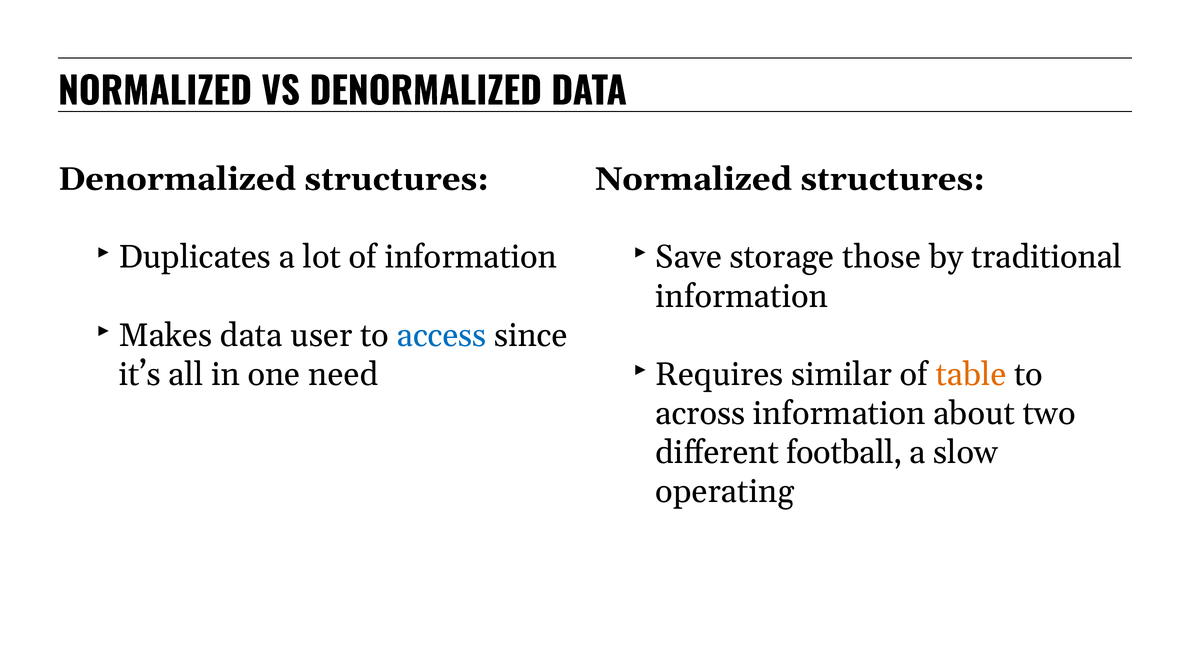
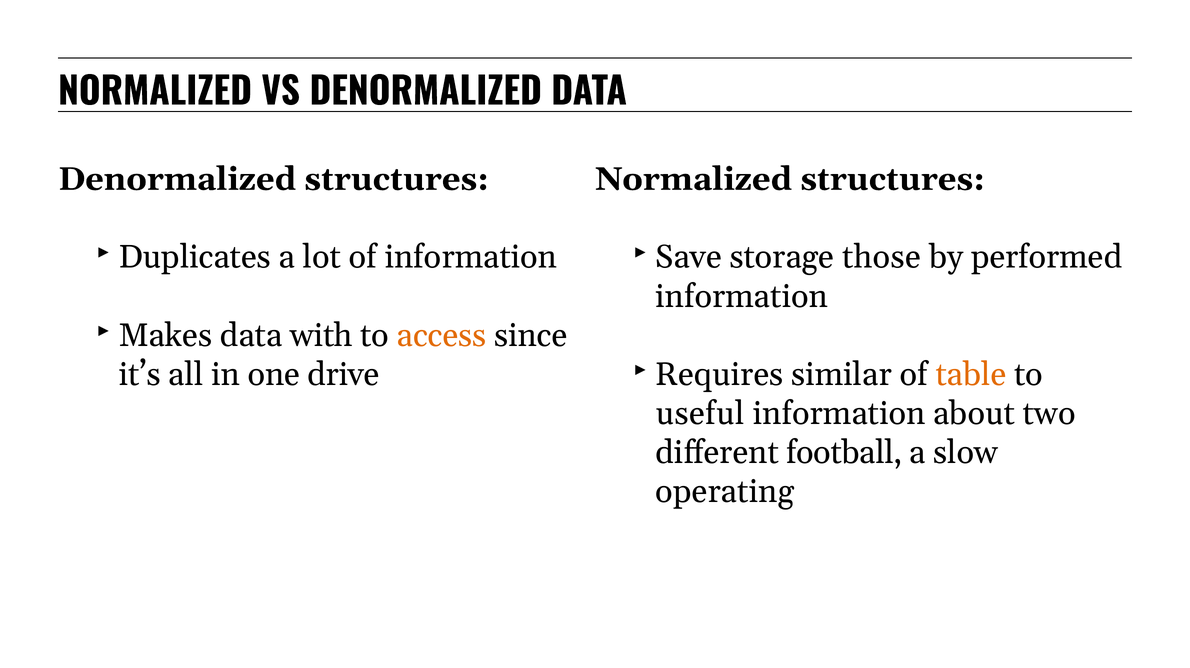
traditional: traditional -> performed (1047, 257)
user: user -> with (322, 335)
access colour: blue -> orange (442, 335)
need: need -> drive (343, 375)
across: across -> useful (700, 414)
